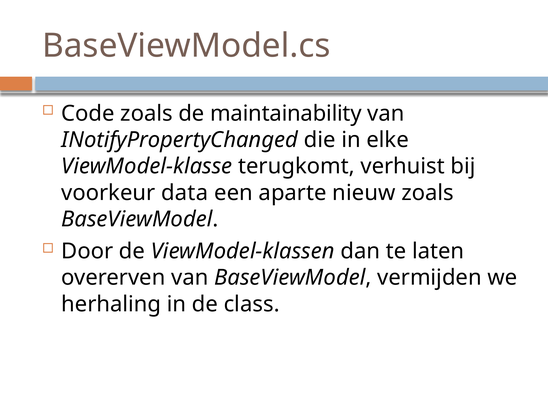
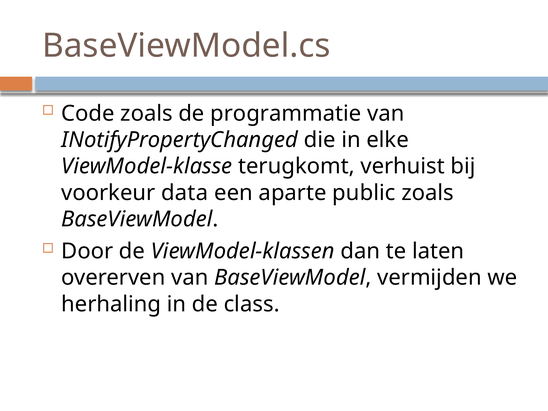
maintainability: maintainability -> programmatie (286, 113)
nieuw: nieuw -> public (364, 193)
